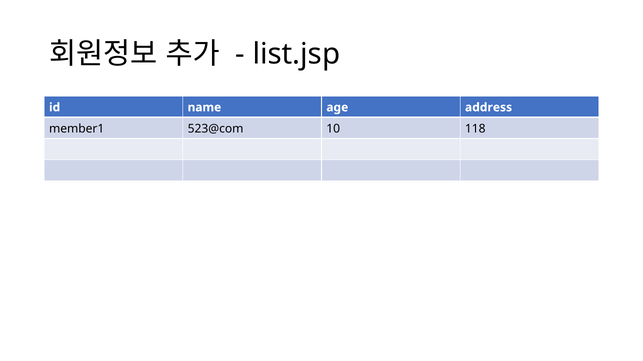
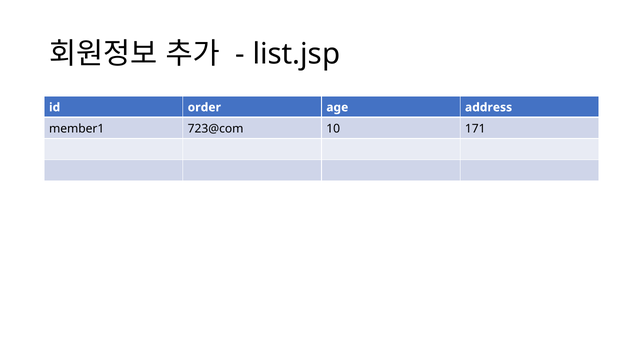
name: name -> order (204, 108)
523@com: 523@com -> 723@com (216, 129)
118: 118 -> 171 (475, 129)
